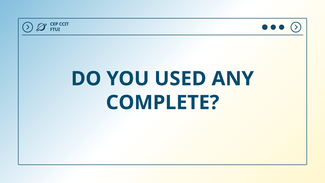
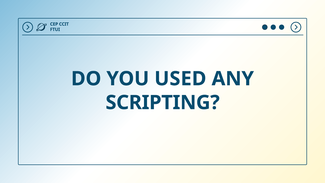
COMPLETE: COMPLETE -> SCRIPTING (163, 102)
